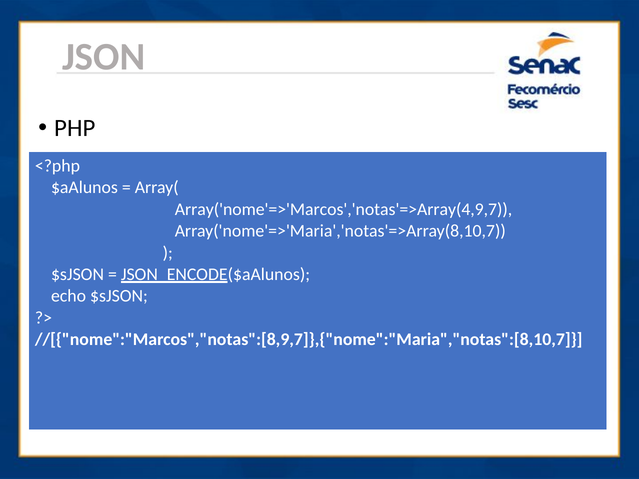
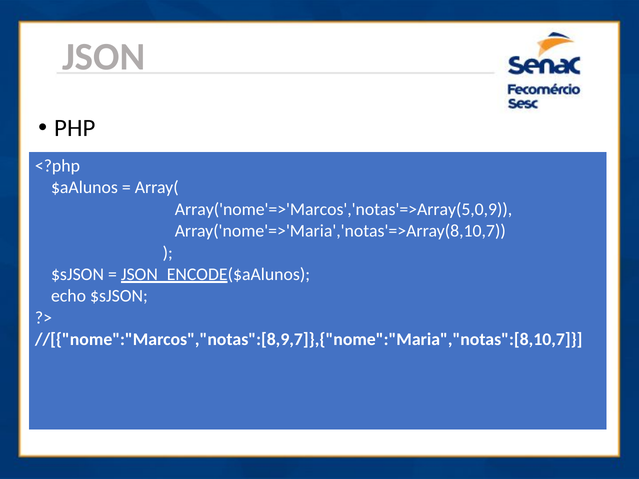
Array('nome'=>'Marcos','notas'=>Array(4,9,7: Array('nome'=>'Marcos','notas'=>Array(4,9,7 -> Array('nome'=>'Marcos','notas'=>Array(5,0,9 (343, 209)
